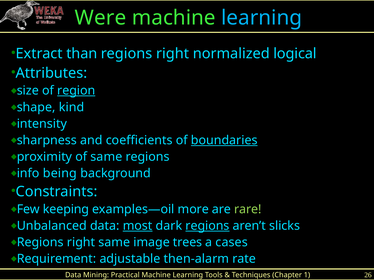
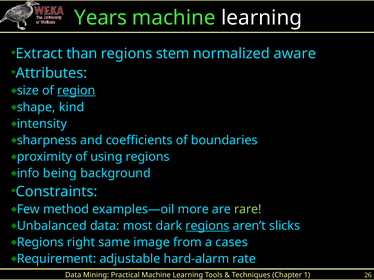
Were: Were -> Years (101, 18)
learning colour: light blue -> white (262, 18)
regions right: right -> stem (173, 54)
logical: logical -> aware (295, 54)
boundaries underline: present -> none (224, 140)
of same: same -> using (106, 157)
keeping: keeping -> method (66, 210)
most underline: present -> none (138, 226)
trees: trees -> from (187, 243)
then-alarm: then-alarm -> hard-alarm (196, 259)
